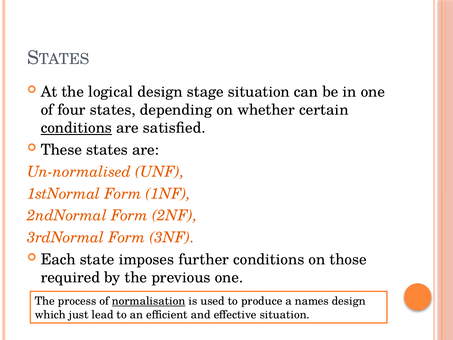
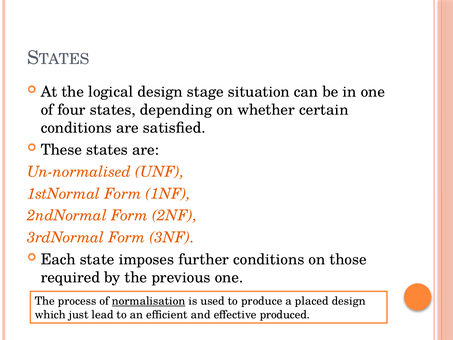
conditions underline: present -> none (76, 128)
names: names -> placed (312, 301)
effective situation: situation -> produced (285, 315)
